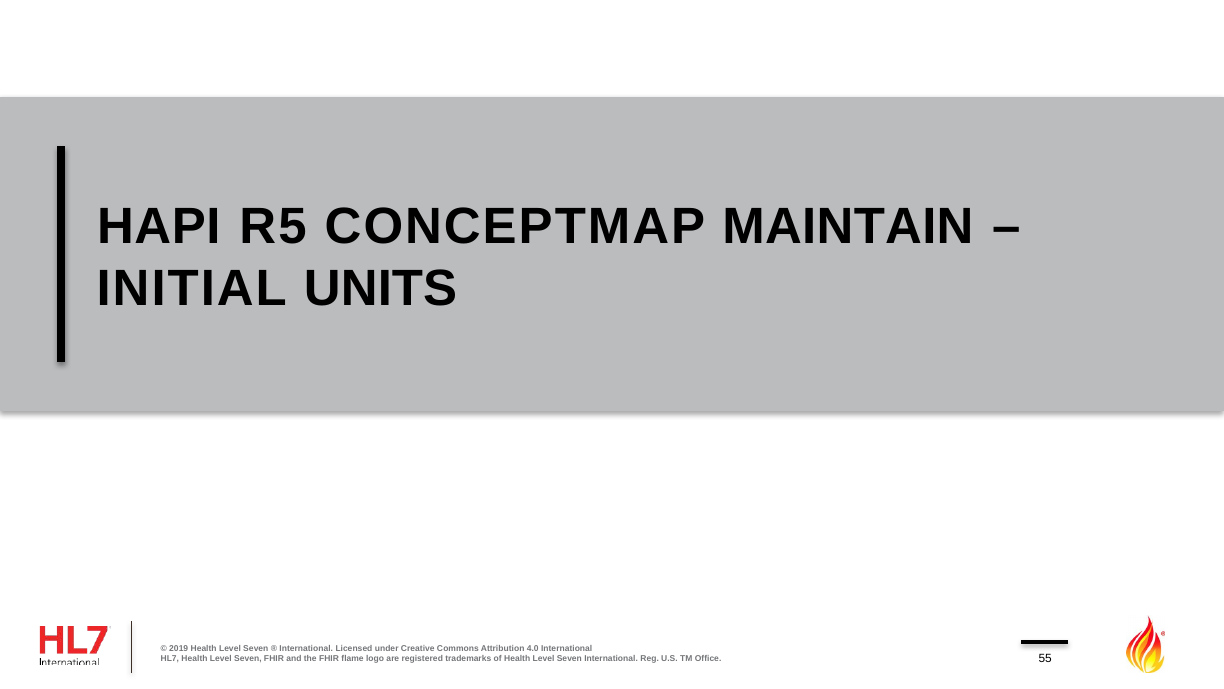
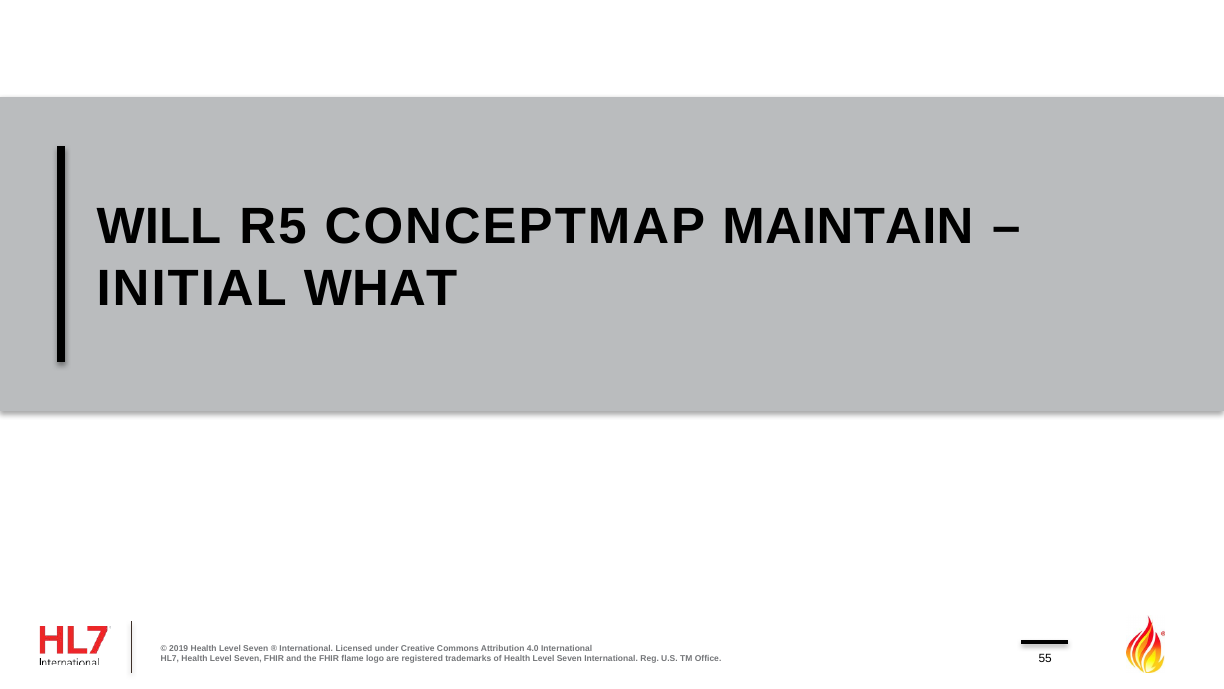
HAPI: HAPI -> WILL (159, 227)
UNITS: UNITS -> WHAT (381, 288)
